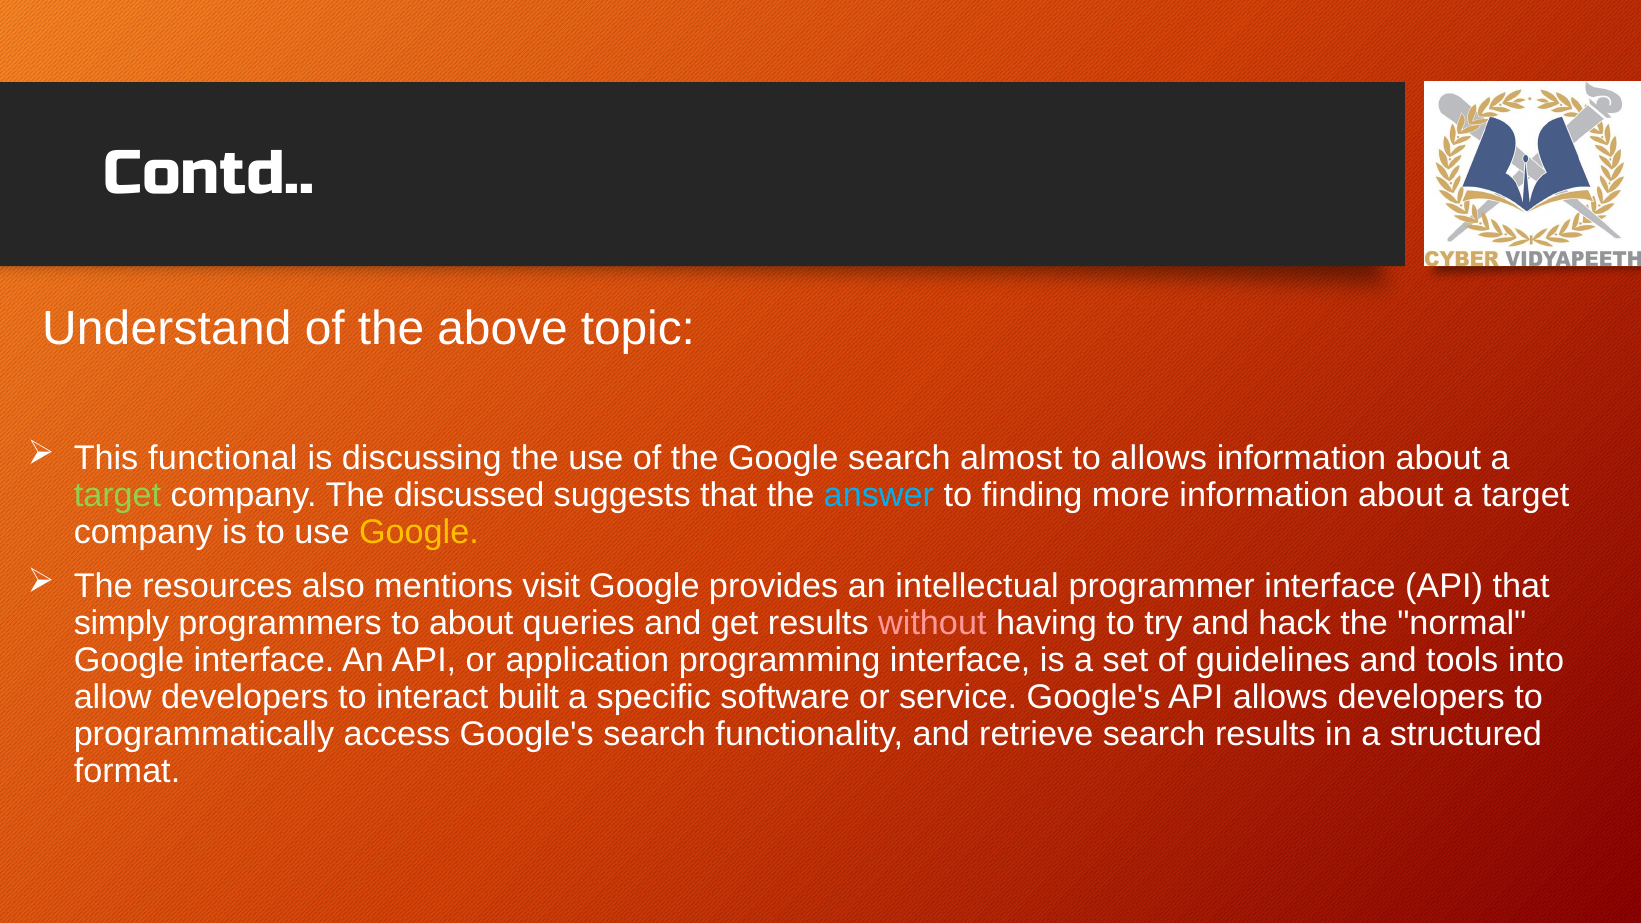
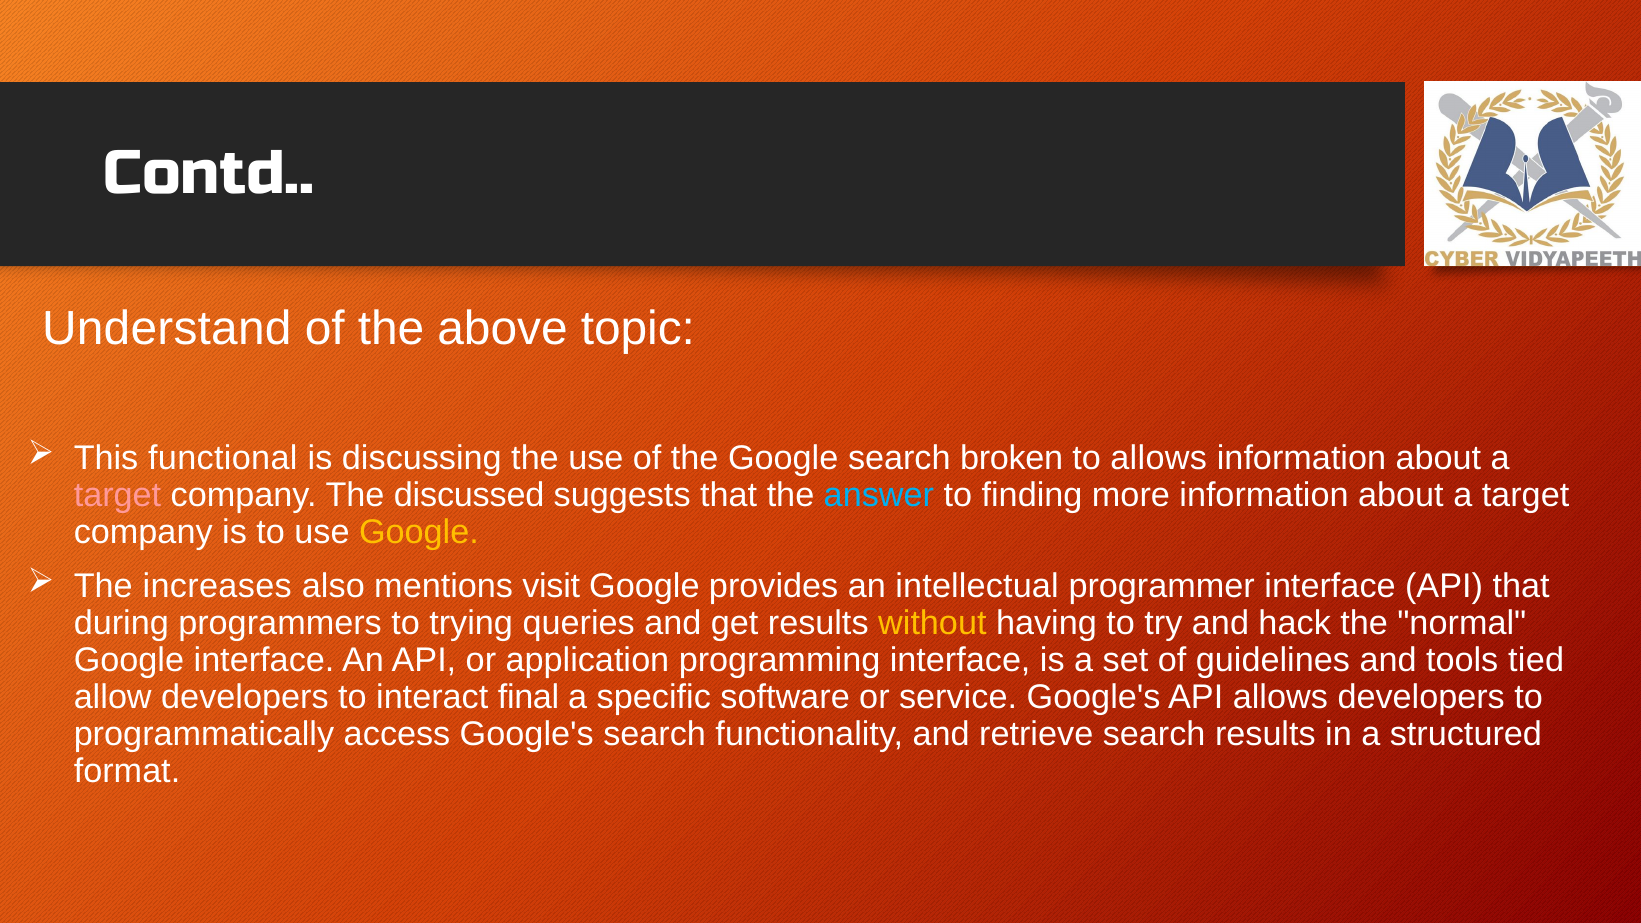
almost: almost -> broken (1012, 458)
target colour: light green -> pink (118, 495)
resources: resources -> increases (217, 586)
simply: simply -> during (121, 623)
to about: about -> trying (471, 623)
without colour: pink -> yellow (932, 623)
into: into -> tied (1536, 660)
built: built -> final (529, 697)
